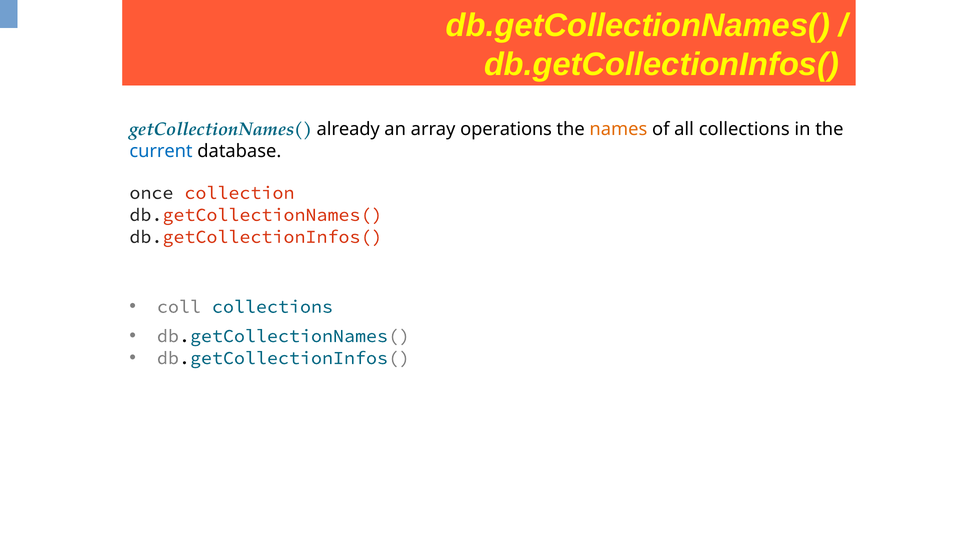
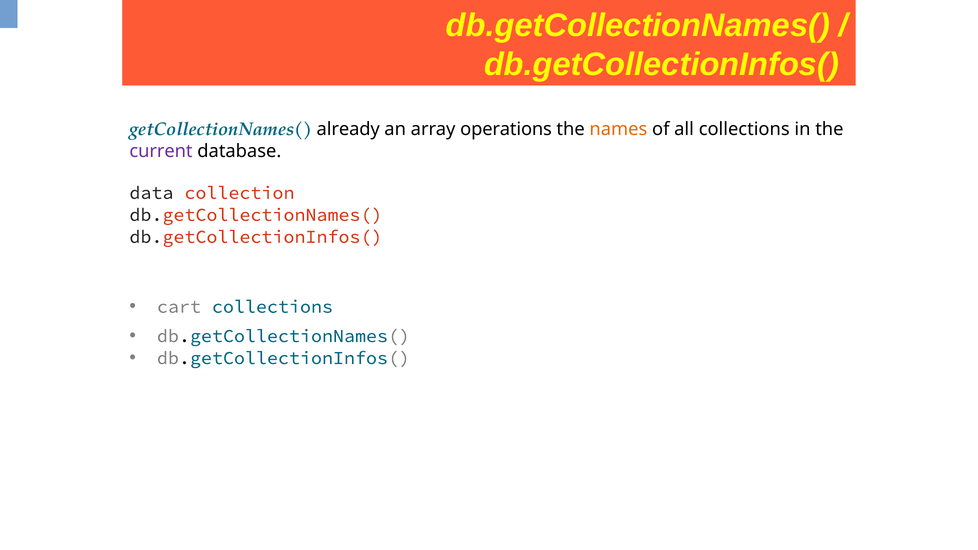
current colour: blue -> purple (161, 151)
once: once -> data (151, 193)
coll: coll -> cart (179, 307)
